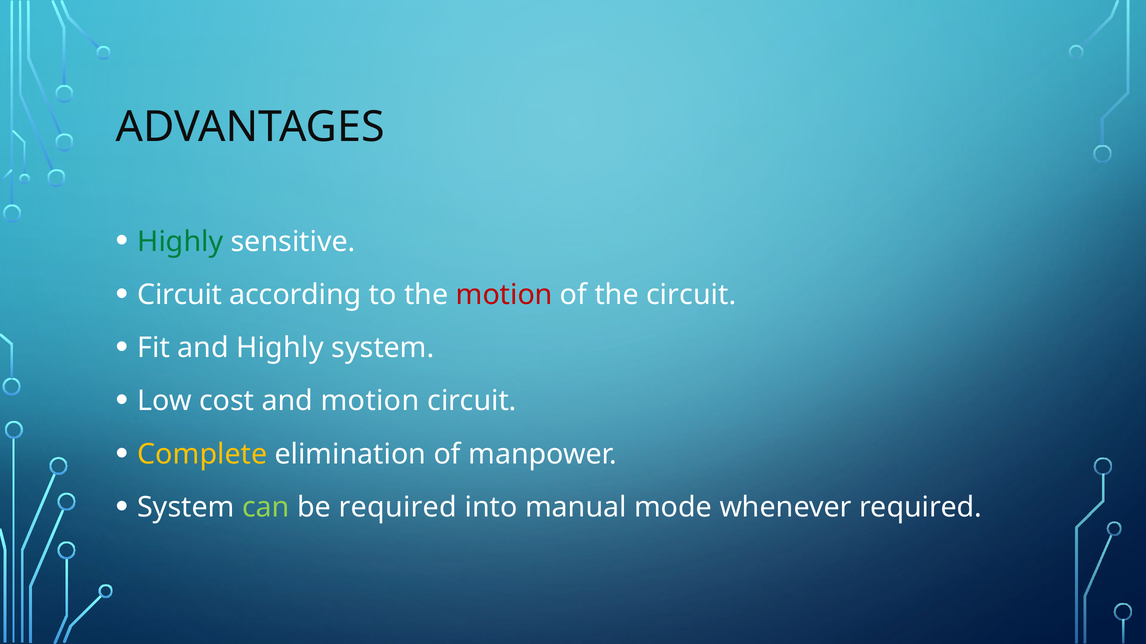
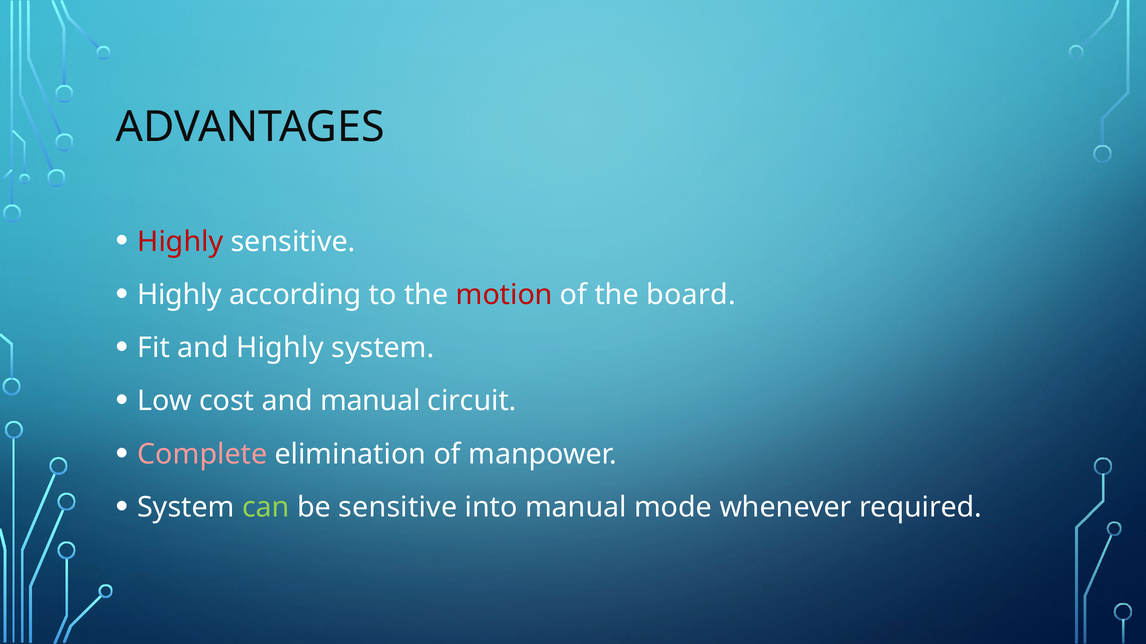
Highly colour: green -> red (180, 242)
Circuit: Circuit -> Highly (180, 295)
the circuit: circuit -> board (691, 295)
and motion: motion -> manual (370, 401)
Complete colour: yellow -> pink (202, 455)
be required: required -> sensitive (398, 508)
